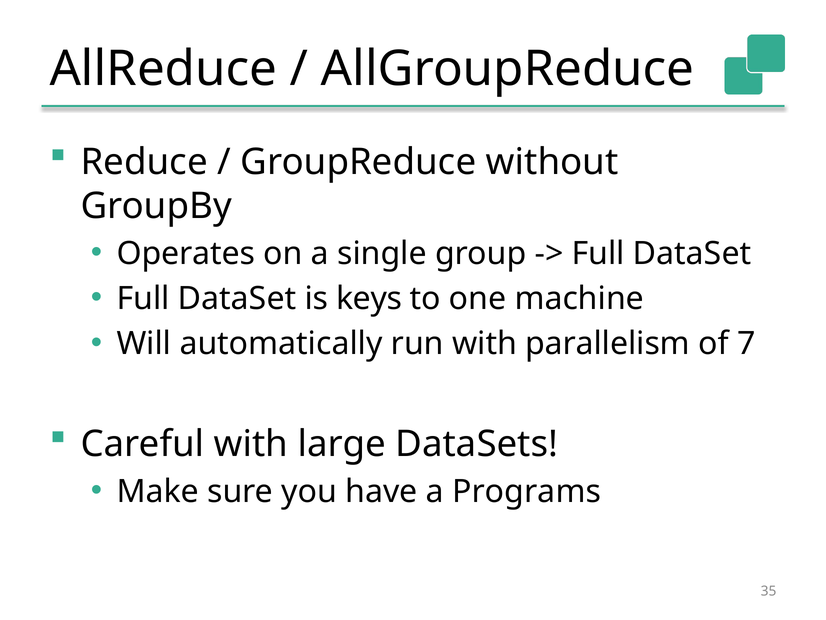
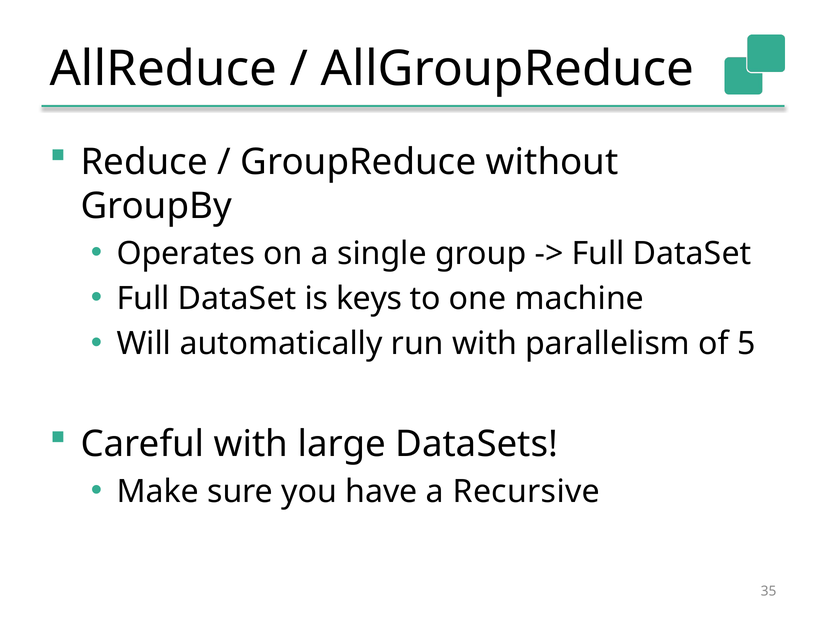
7: 7 -> 5 (746, 343)
Programs: Programs -> Recursive (526, 491)
